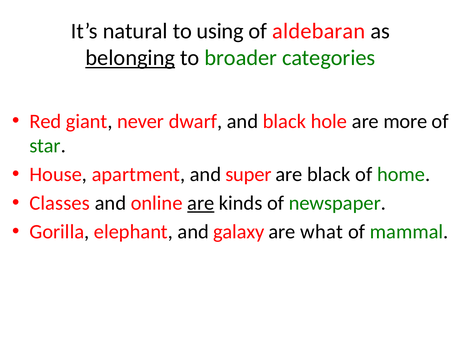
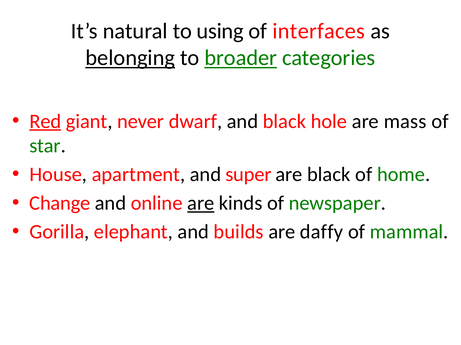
aldebaran: aldebaran -> interfaces (319, 31)
broader underline: none -> present (241, 58)
Red underline: none -> present (45, 122)
more: more -> mass (405, 122)
Classes: Classes -> Change (60, 204)
galaxy: galaxy -> builds (239, 232)
what: what -> daffy (322, 232)
